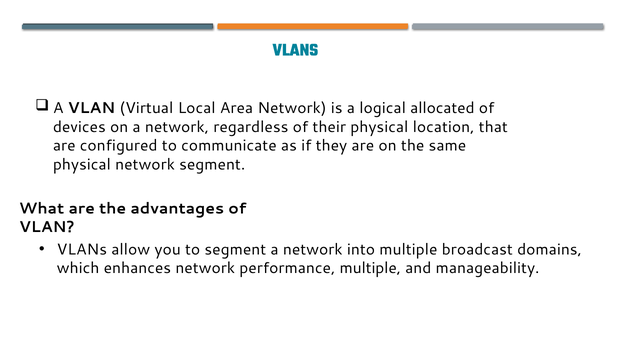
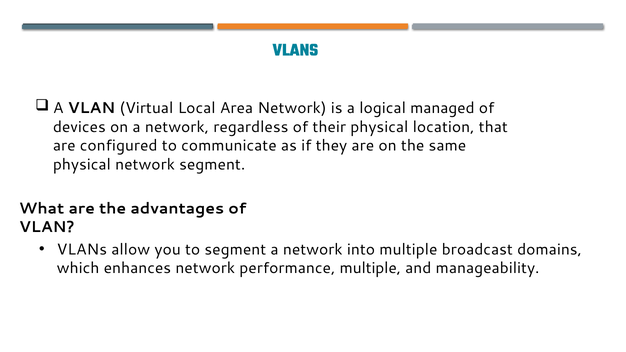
allocated: allocated -> managed (442, 108)
